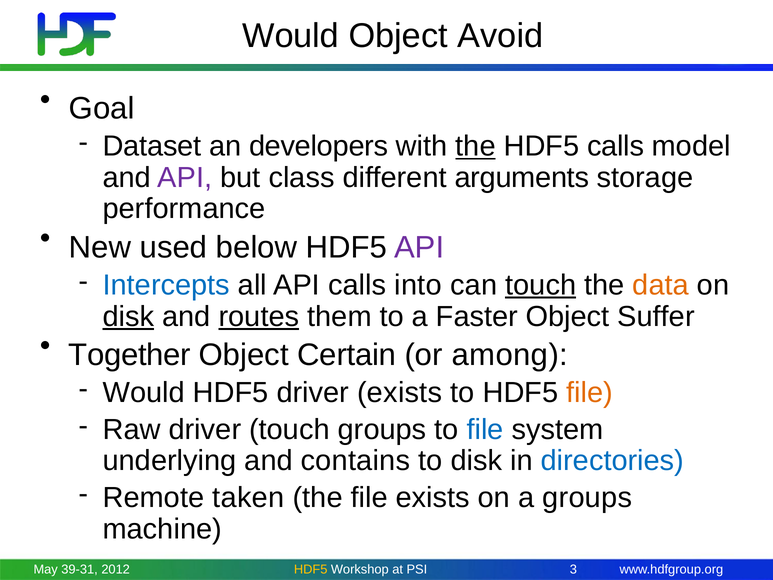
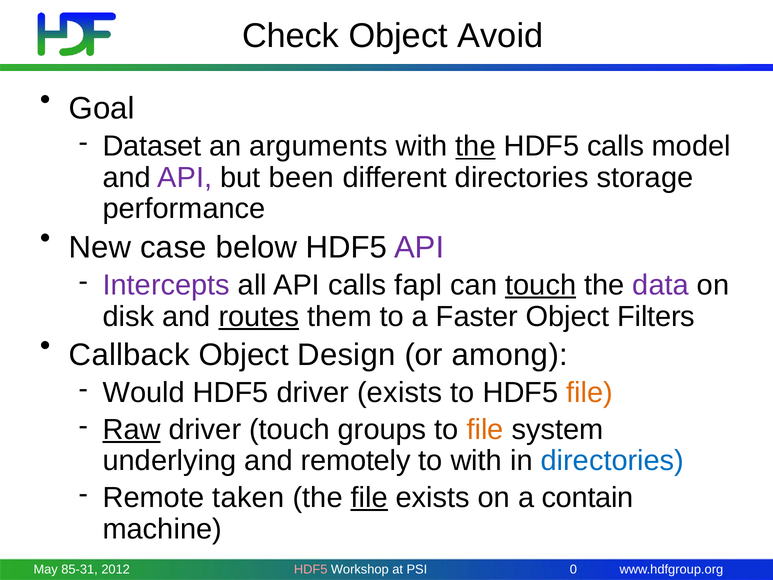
Would: Would -> Check (291, 36)
developers: developers -> arguments (318, 146)
class: class -> been (301, 177)
different arguments: arguments -> directories (522, 177)
used: used -> case (173, 247)
Intercepts colour: blue -> purple (166, 285)
into: into -> fapl (418, 285)
data colour: orange -> purple (661, 285)
disk underline: present -> none (128, 316)
Suffer: Suffer -> Filters (656, 316)
Together: Together -> Callback (129, 355)
Certain: Certain -> Design (346, 355)
Raw underline: none -> present (132, 429)
file colour: blue -> orange (485, 429)
contains: contains -> remotely (356, 461)
to disk: disk -> with (476, 461)
file underline: none -> present (369, 497)
a groups: groups -> contain (588, 497)
39-31: 39-31 -> 85-31 (80, 569)
HDF5 colour: yellow -> pink (311, 569)
3: 3 -> 0 (573, 569)
